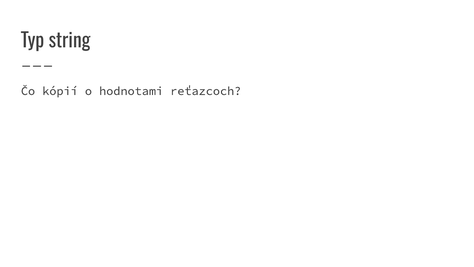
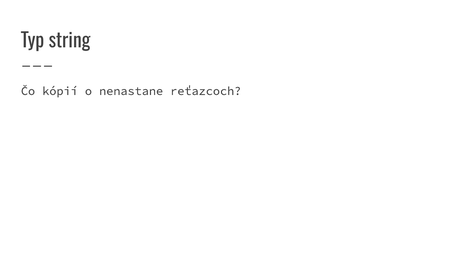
hodnotami: hodnotami -> nenastane (131, 91)
